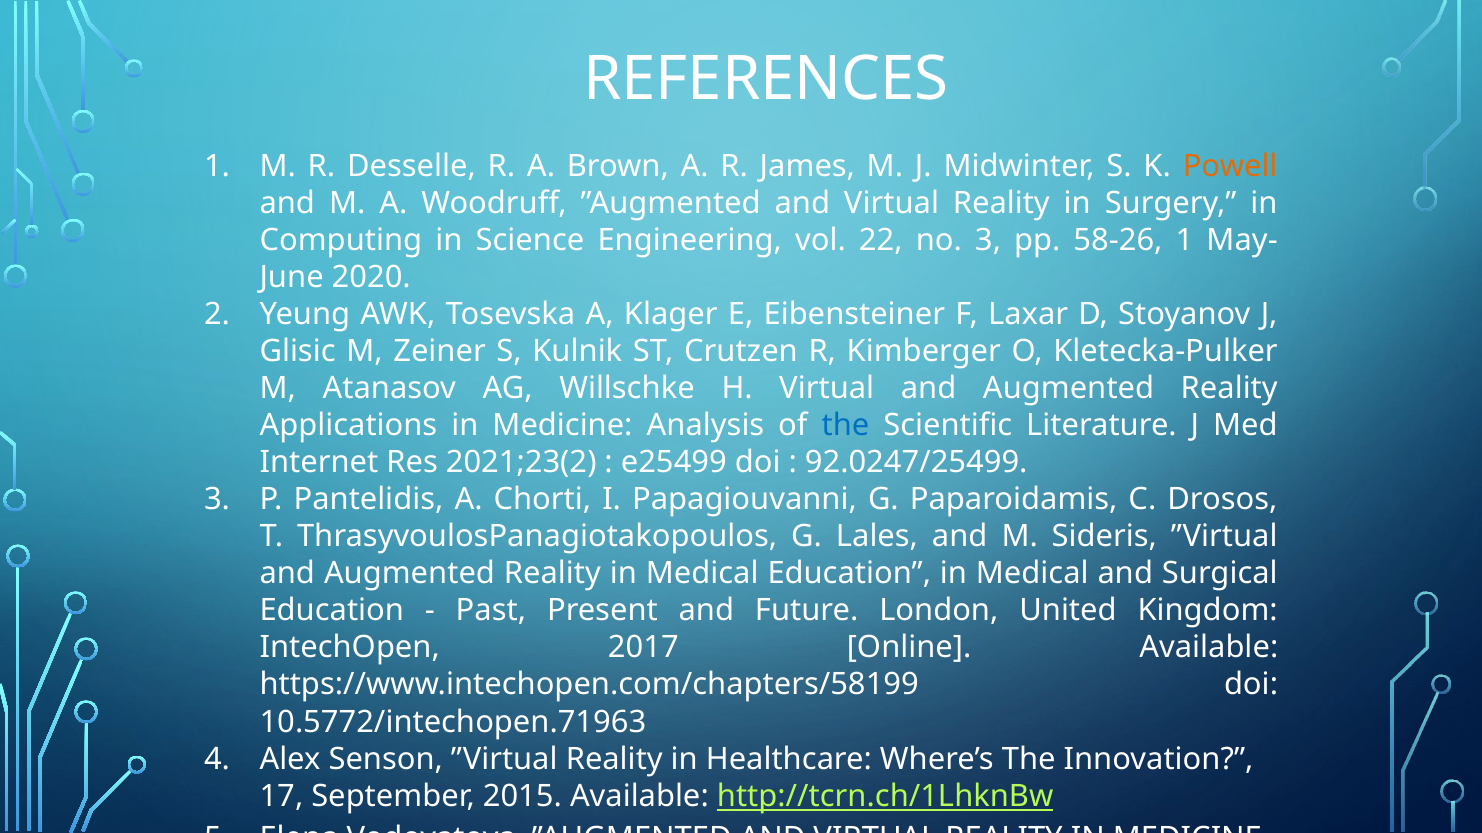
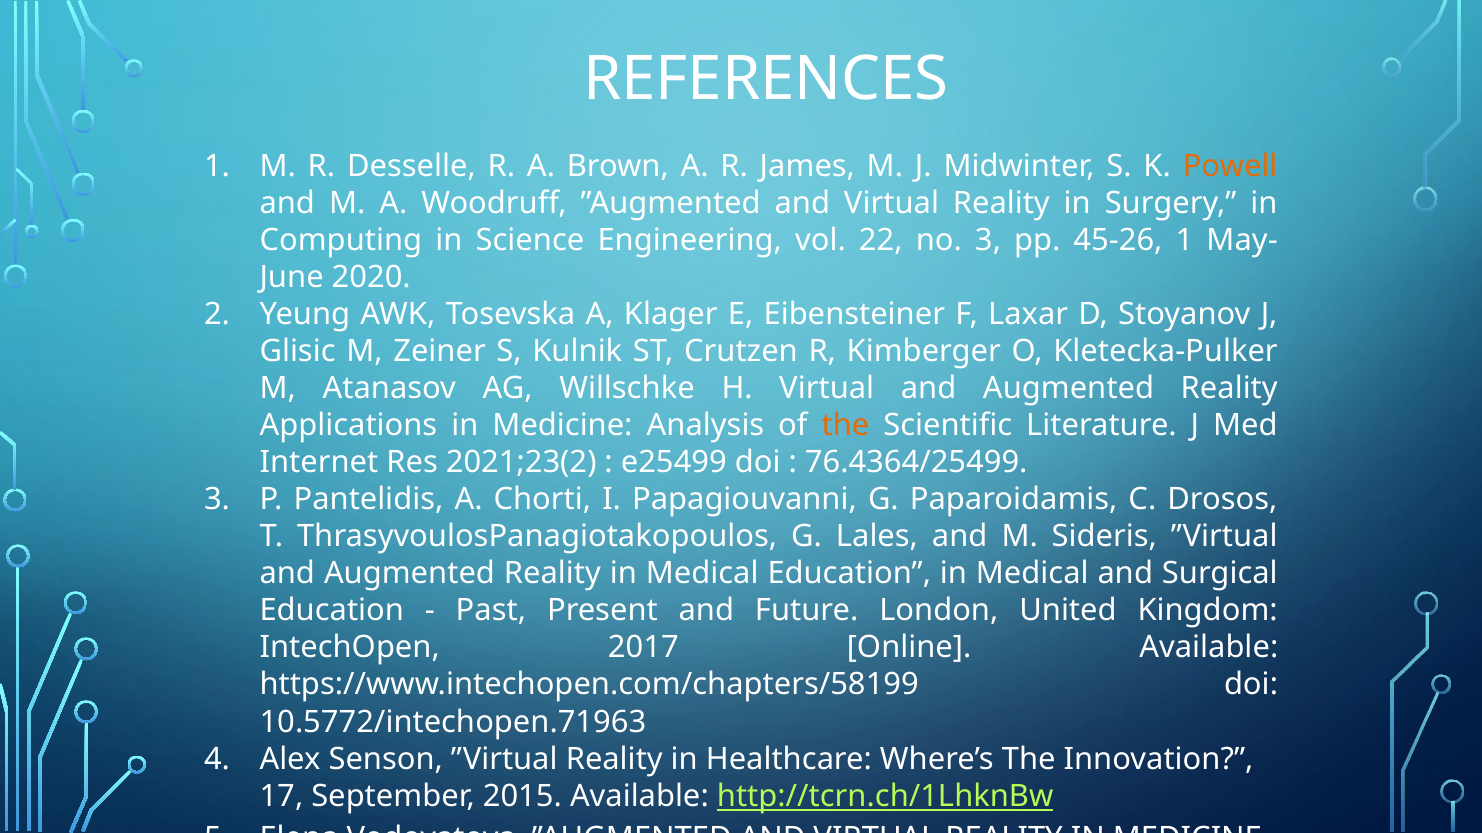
58-26: 58-26 -> 45-26 (1118, 241)
the colour: blue -> orange (845, 426)
92.0247/25499: 92.0247/25499 -> 76.4364/25499 (916, 463)
